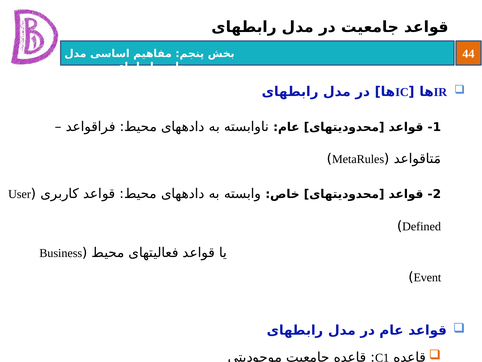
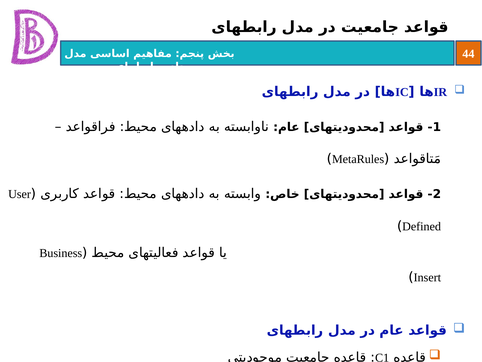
Event: Event -> Insert (427, 277)
